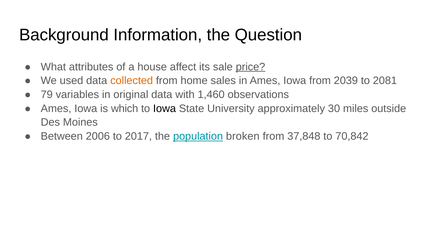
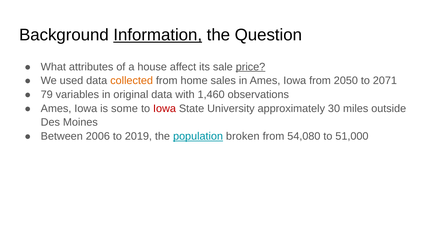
Information underline: none -> present (158, 35)
2039: 2039 -> 2050 (346, 81)
2081: 2081 -> 2071 (385, 81)
which: which -> some (125, 109)
Iowa colour: black -> red (165, 109)
2017: 2017 -> 2019 (138, 137)
37,848: 37,848 -> 54,080 (304, 137)
70,842: 70,842 -> 51,000 (352, 137)
